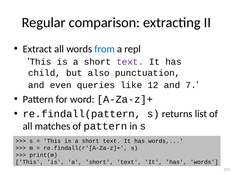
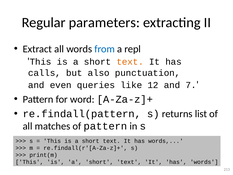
comparison: comparison -> parameters (104, 23)
text colour: purple -> orange (130, 62)
child: child -> calls (44, 73)
